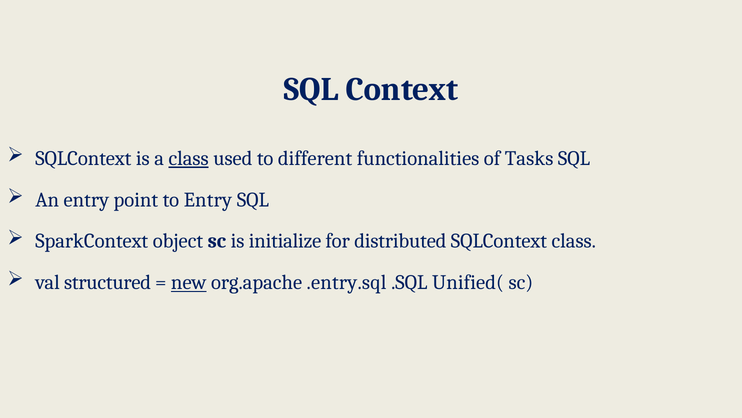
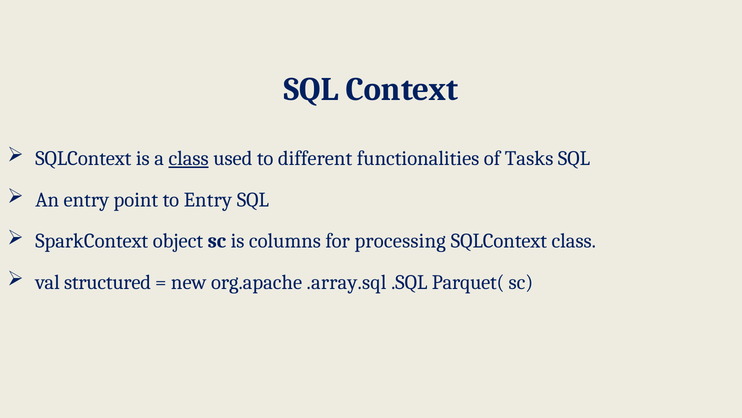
initialize: initialize -> columns (285, 241)
distributed: distributed -> processing (400, 241)
new underline: present -> none (189, 282)
.entry.sql: .entry.sql -> .array.sql (347, 282)
Unified(: Unified( -> Parquet( (468, 282)
